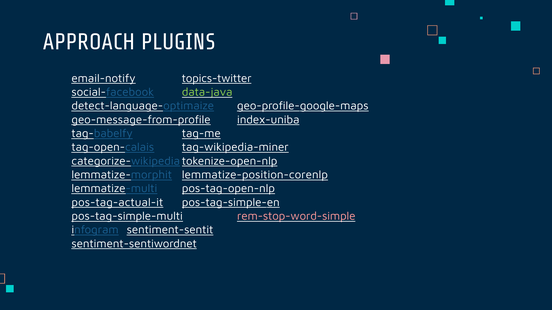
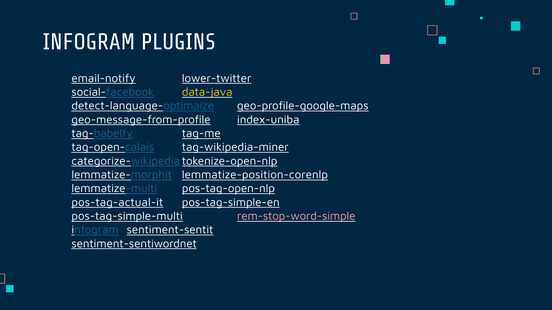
APPROACH: APPROACH -> INFOGRAM (89, 42)
topics-twitter: topics-twitter -> lower-twitter (217, 78)
data-java colour: light green -> yellow (207, 92)
